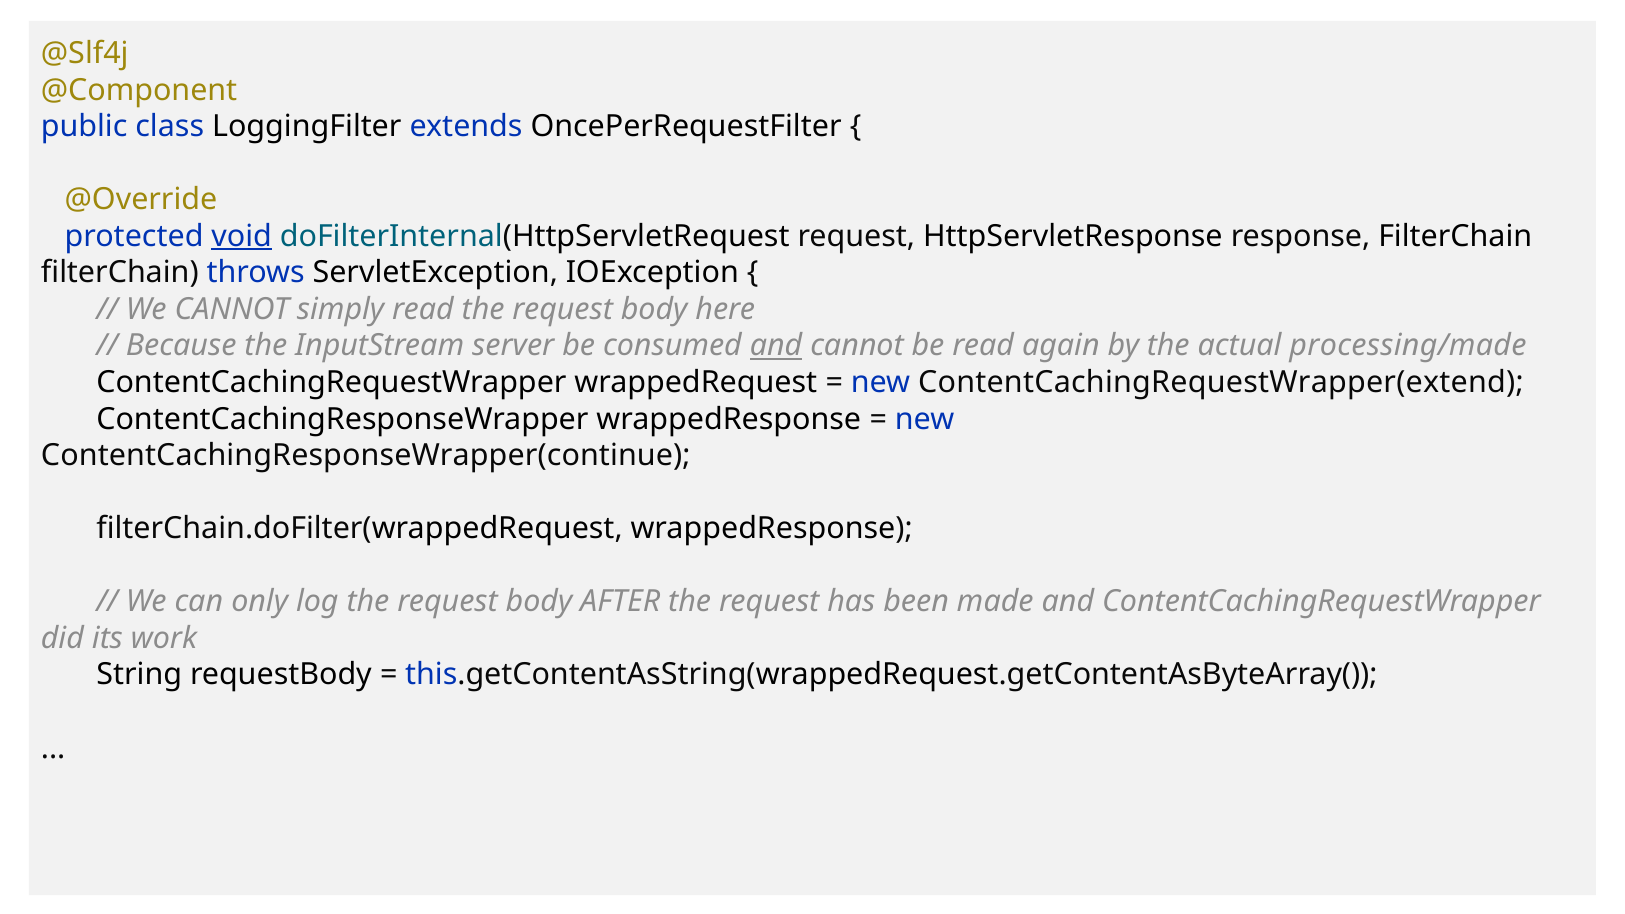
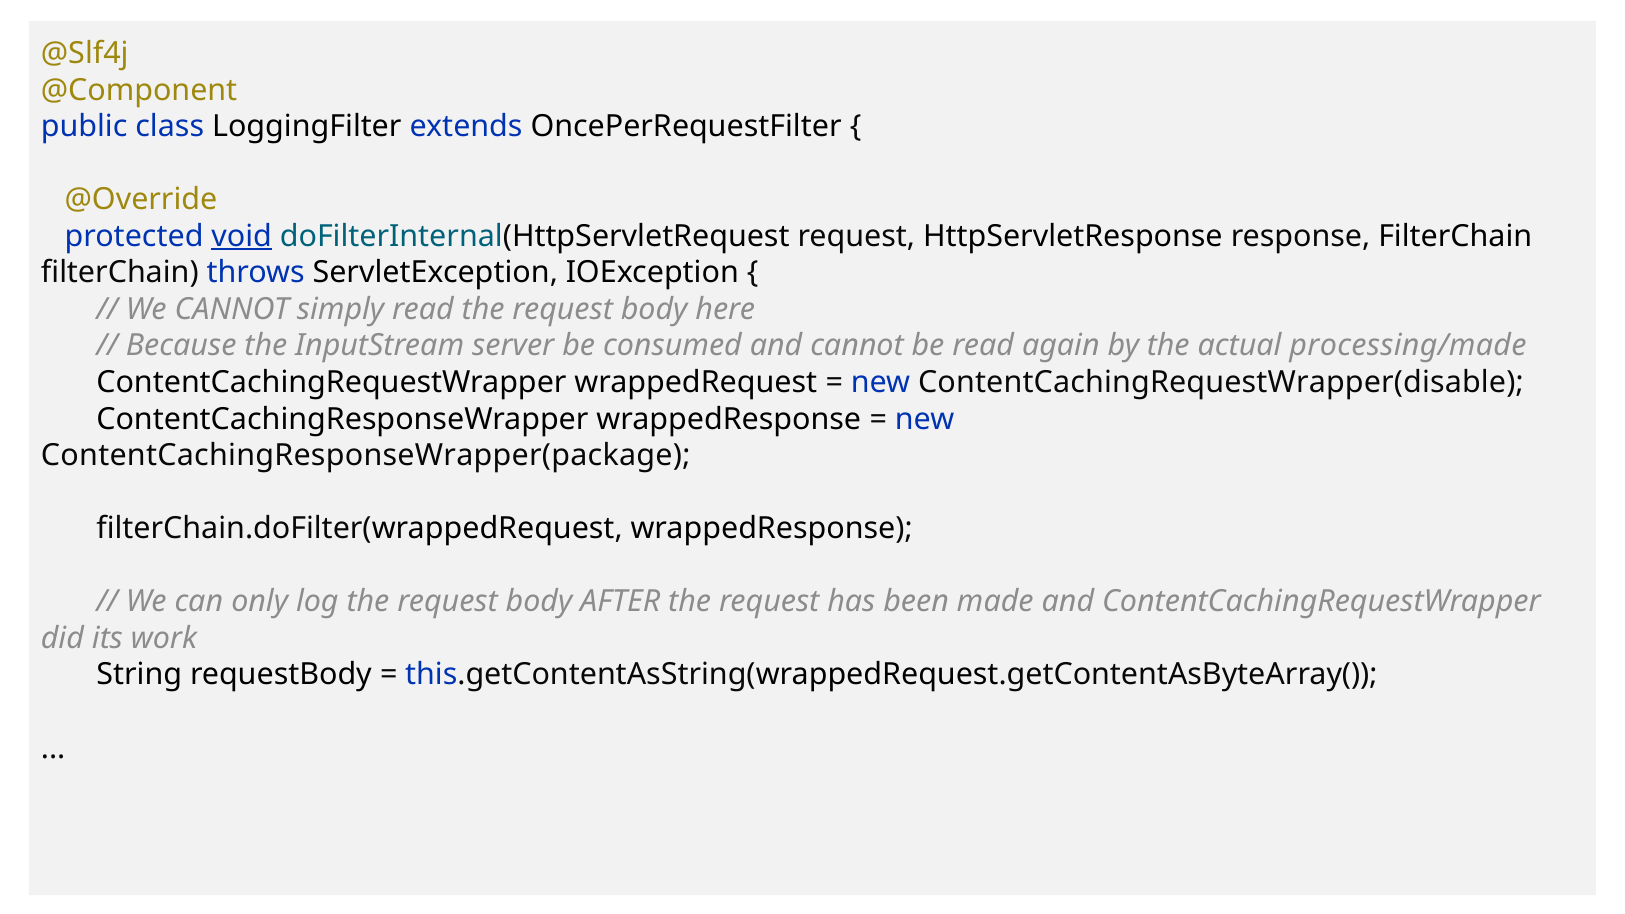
and underline: present -> none (776, 346)
ContentCachingRequestWrapper(extend: ContentCachingRequestWrapper(extend -> ContentCachingRequestWrapper(disable (1221, 382)
ContentCachingResponseWrapper(continue: ContentCachingResponseWrapper(continue -> ContentCachingResponseWrapper(package (366, 456)
